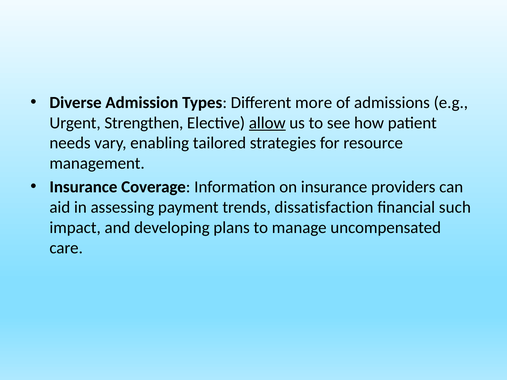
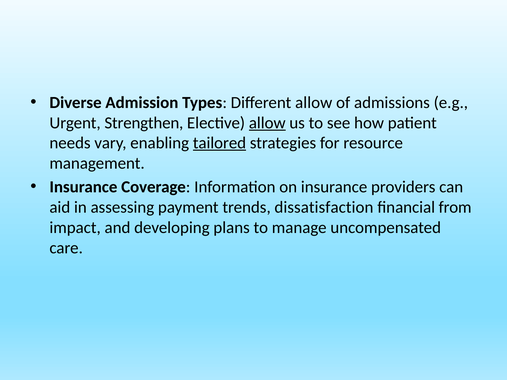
Different more: more -> allow (314, 103)
tailored underline: none -> present (219, 143)
such: such -> from (455, 207)
